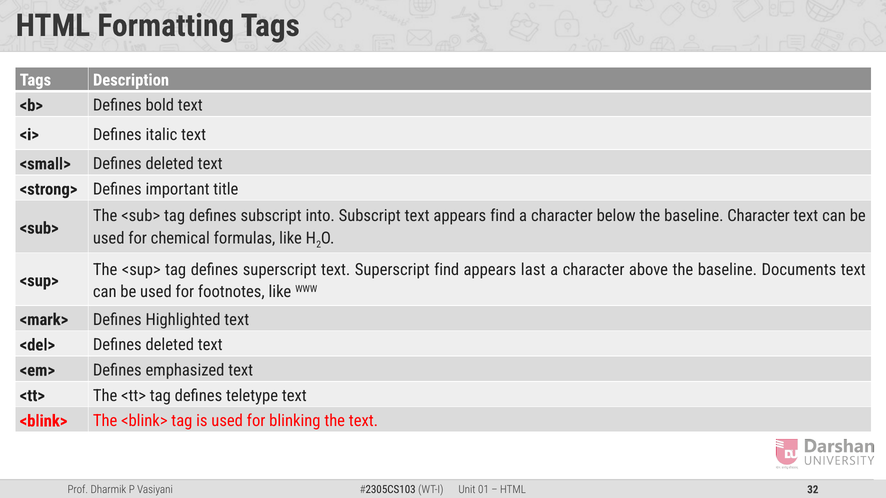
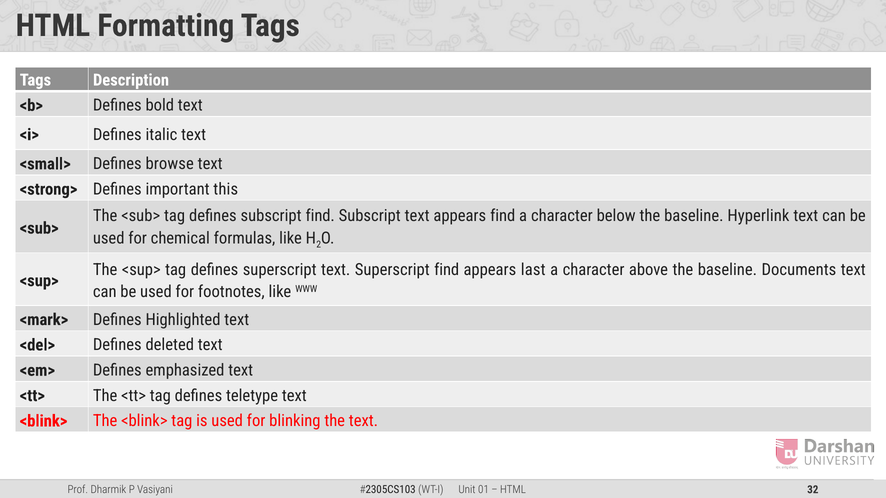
<small> Defines deleted: deleted -> browse (170, 164)
title: title -> this (226, 189)
subscript into: into -> find (320, 216)
baseline Character: Character -> Hyperlink (758, 216)
